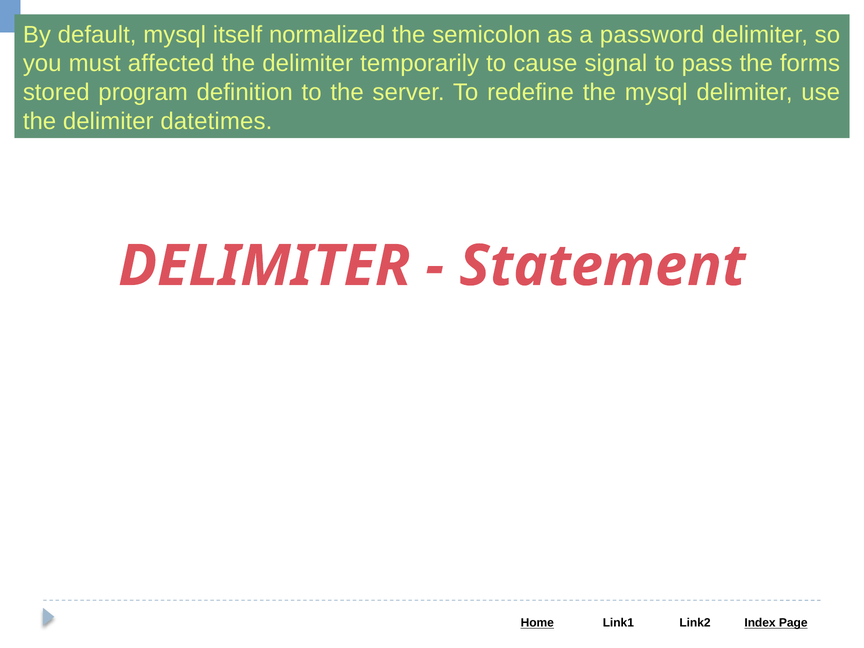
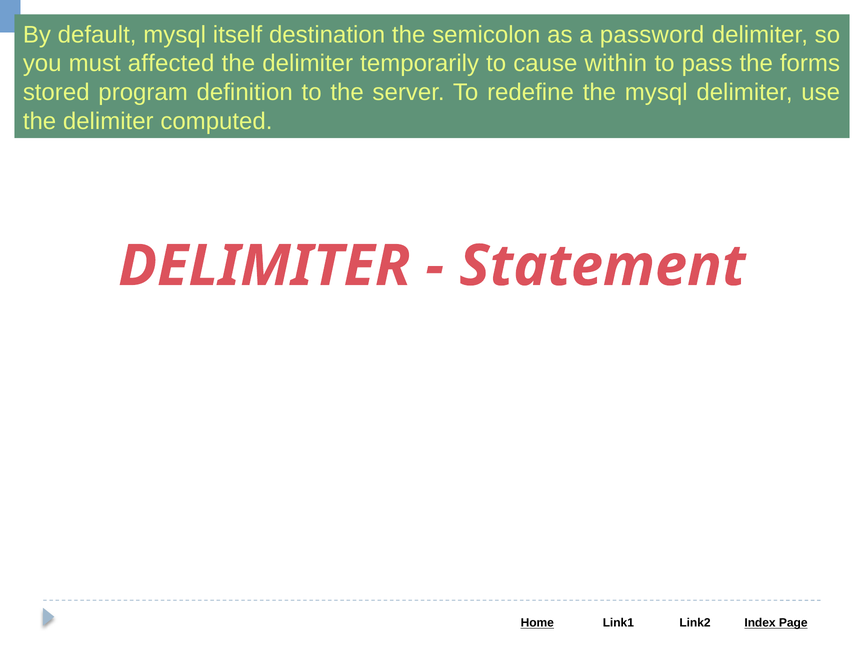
normalized: normalized -> destination (327, 35)
signal: signal -> within (616, 64)
datetimes: datetimes -> computed (216, 121)
